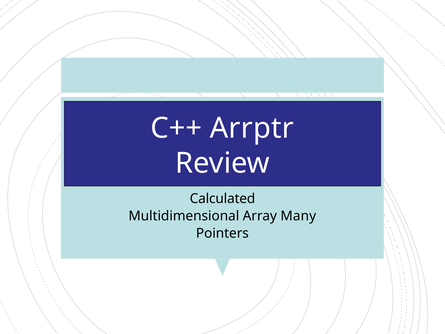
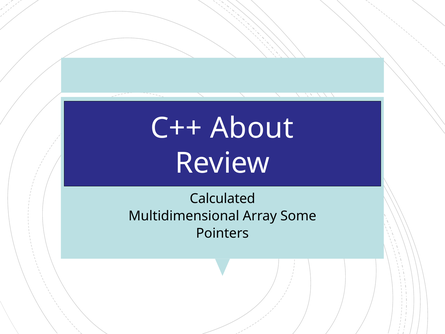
Arrptr: Arrptr -> About (252, 128)
Many: Many -> Some (298, 216)
